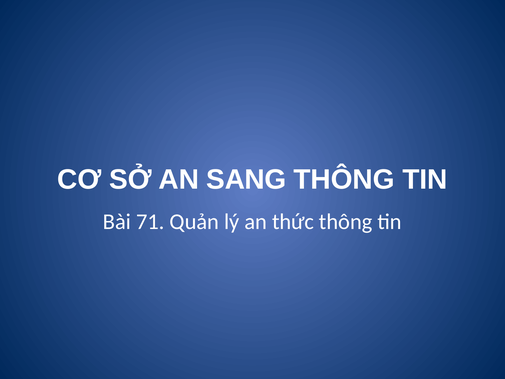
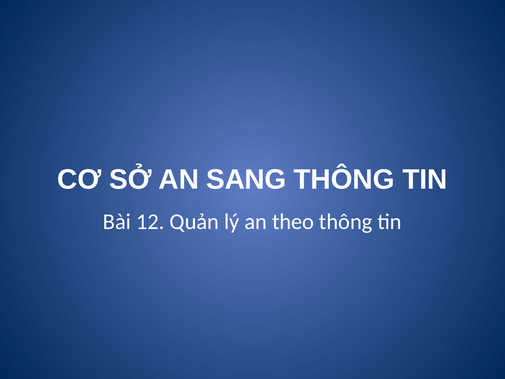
71: 71 -> 12 (150, 222)
thức: thức -> theo (293, 222)
